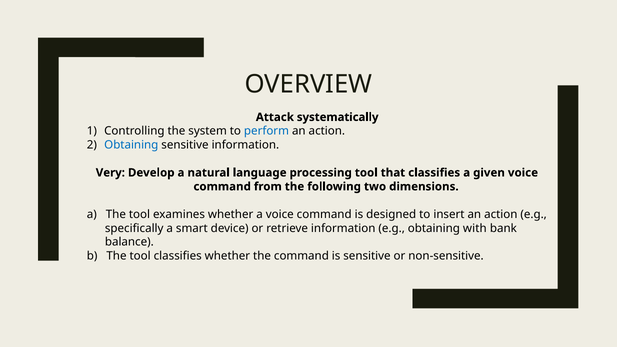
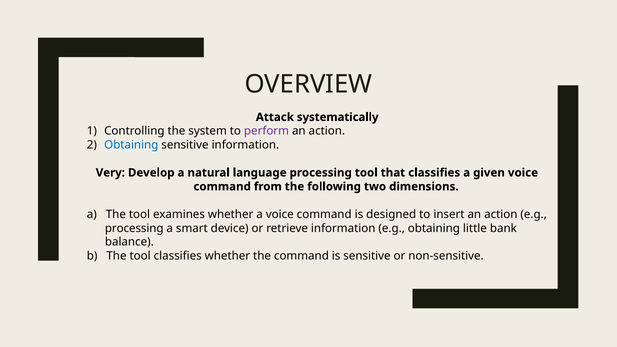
perform colour: blue -> purple (266, 131)
specifically: specifically -> processing (134, 228)
with: with -> little (475, 228)
